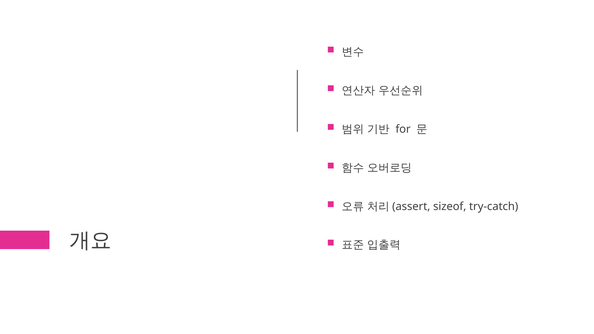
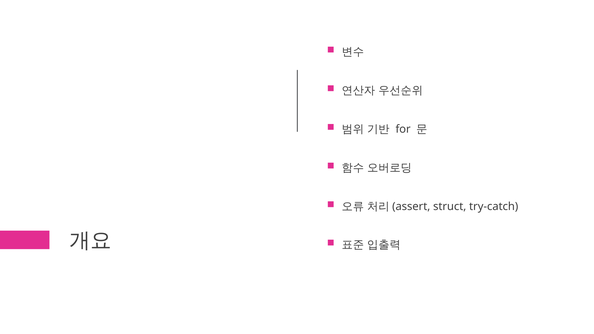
sizeof: sizeof -> struct (450, 206)
